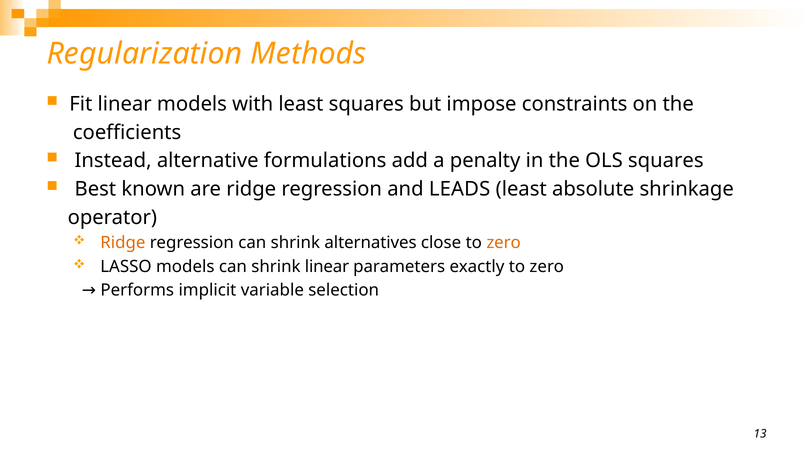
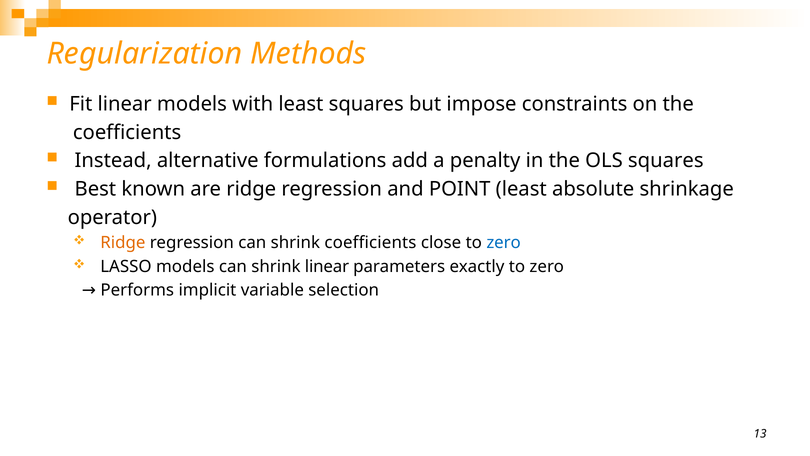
LEADS: LEADS -> POINT (460, 189)
shrink alternatives: alternatives -> coefficients (370, 243)
zero colour: orange -> blue (504, 243)
